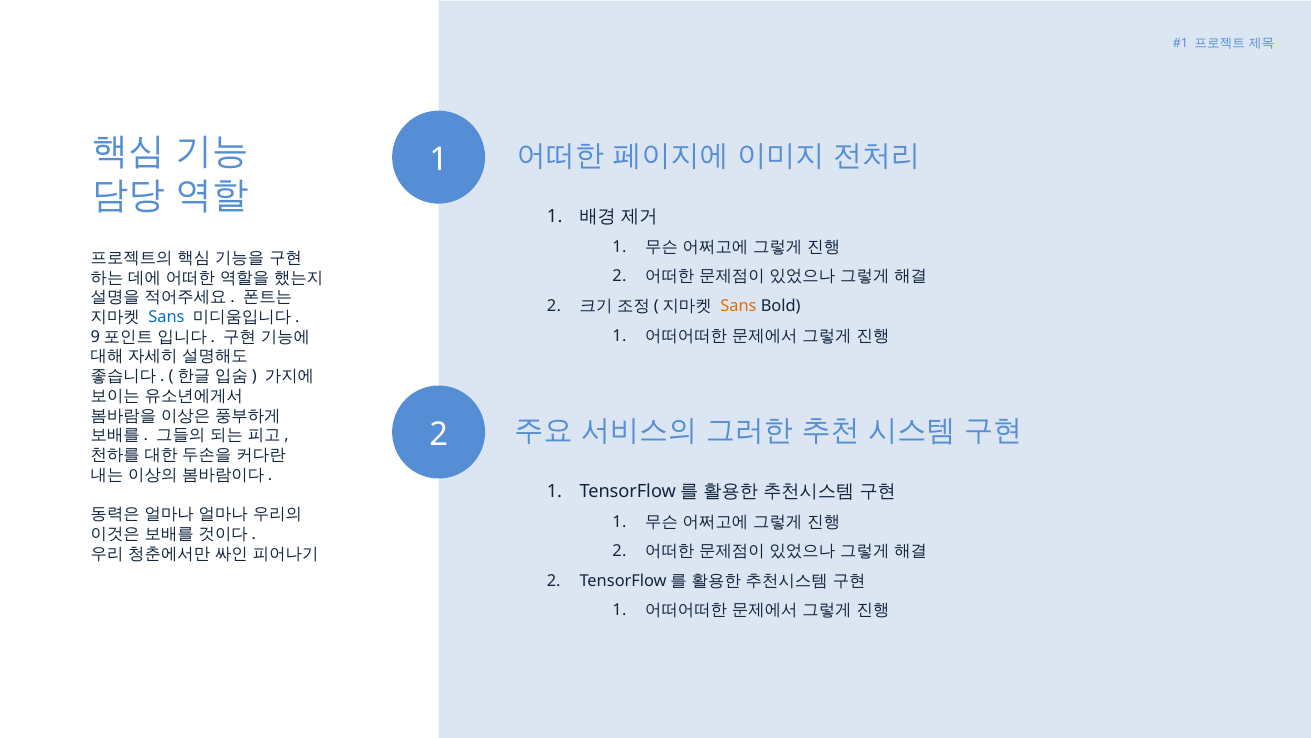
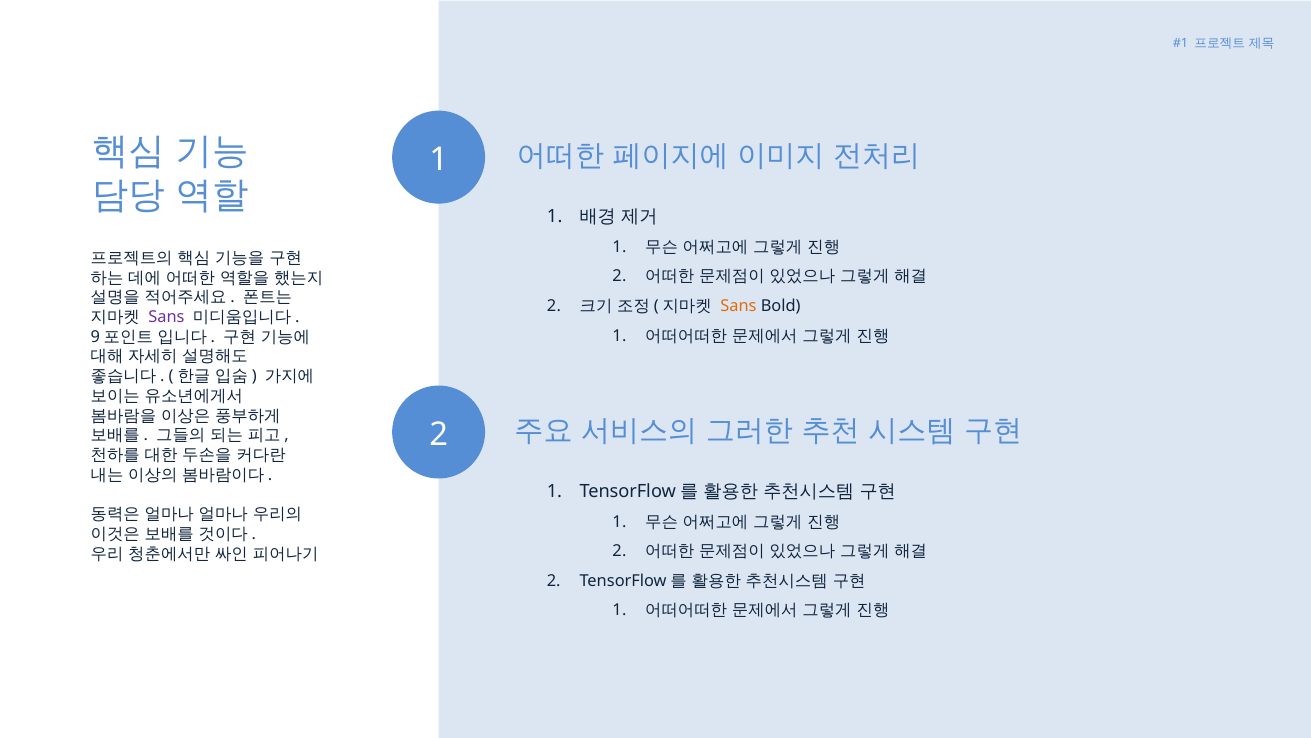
Sans colour: blue -> purple (167, 317)
